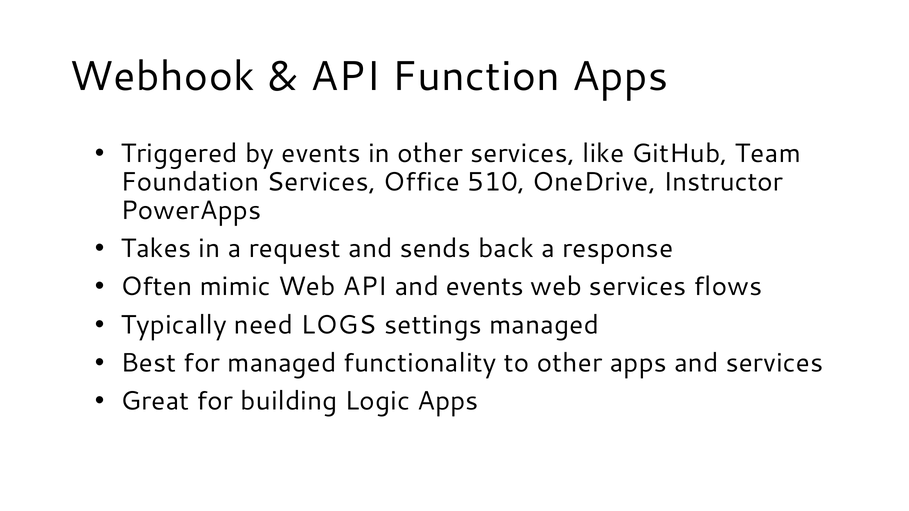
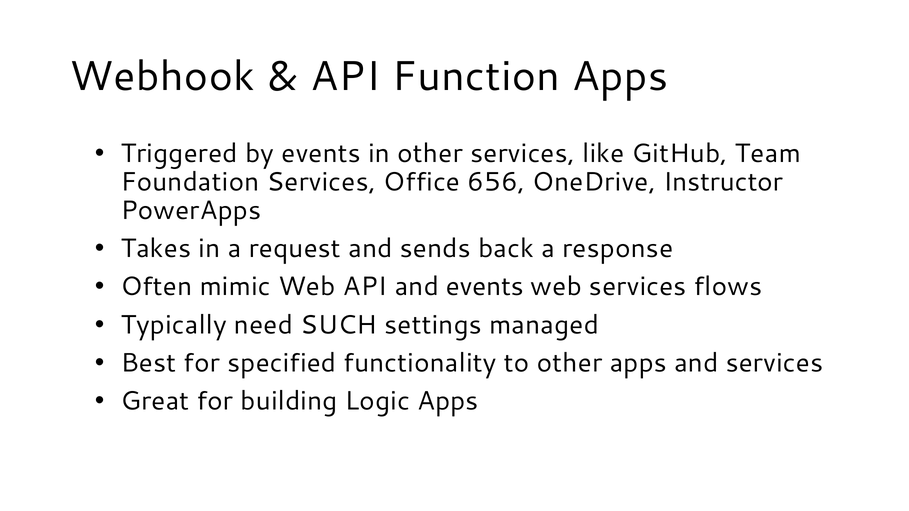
510: 510 -> 656 (496, 182)
LOGS: LOGS -> SUCH (339, 325)
for managed: managed -> specified (282, 363)
